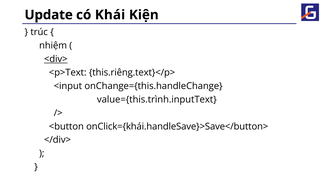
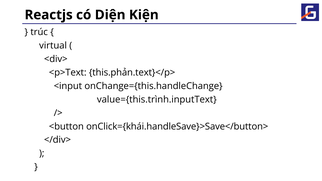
Update: Update -> Reactjs (49, 15)
Khái: Khái -> Diện (110, 15)
nhiệm: nhiệm -> virtual (53, 45)
<div> underline: present -> none (56, 59)
this.riêng.text}</p>: this.riêng.text}</p> -> this.phản.text}</p> (132, 72)
